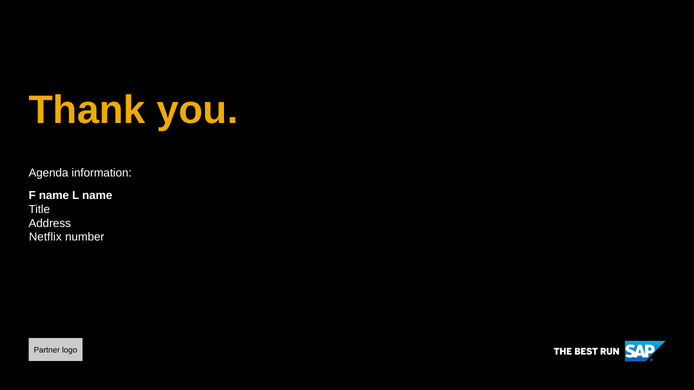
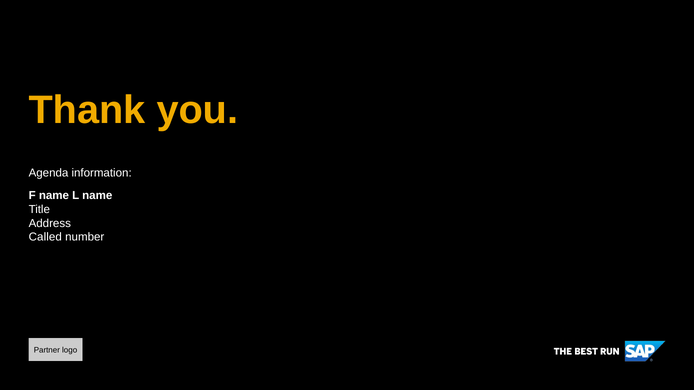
Netflix: Netflix -> Called (45, 237)
